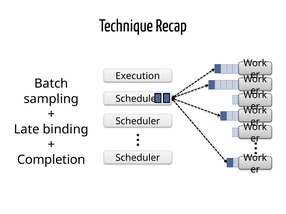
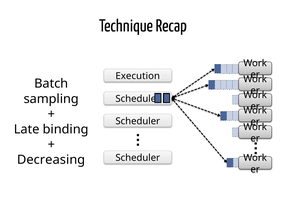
Completion: Completion -> Decreasing (51, 160)
